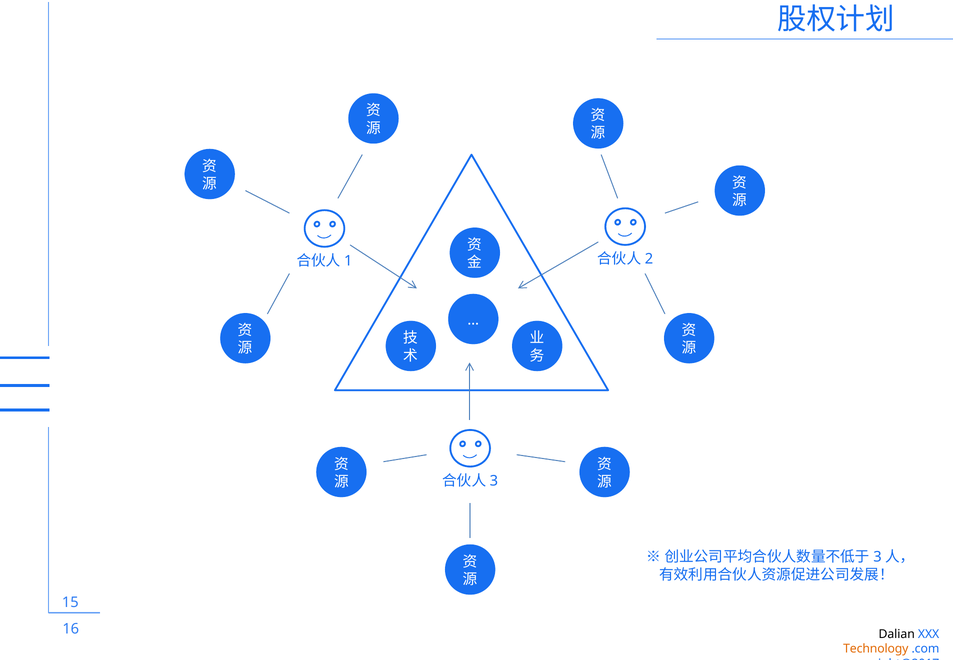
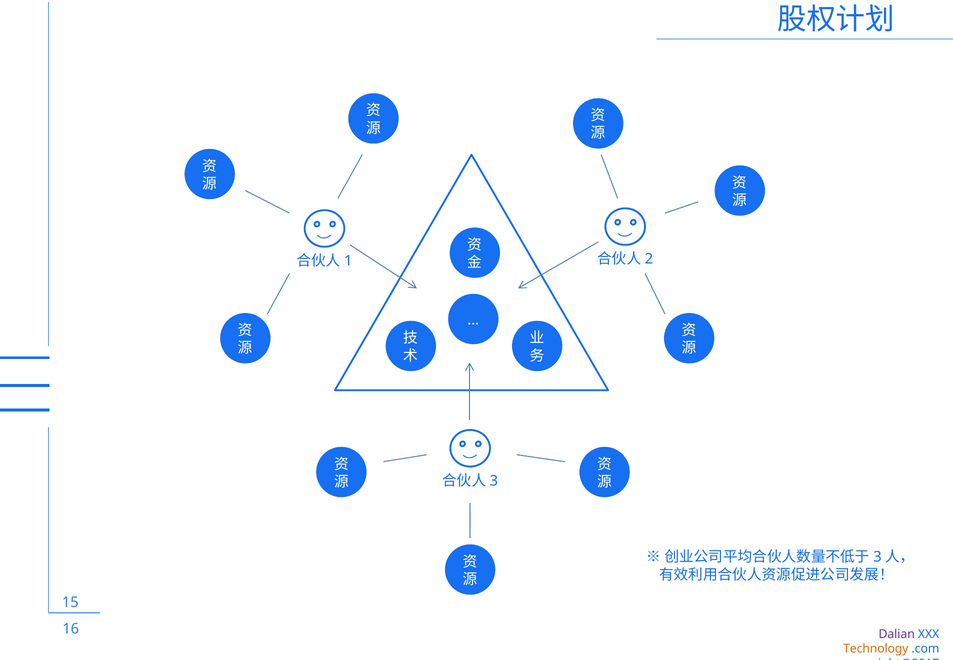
Dalian colour: black -> purple (897, 634)
